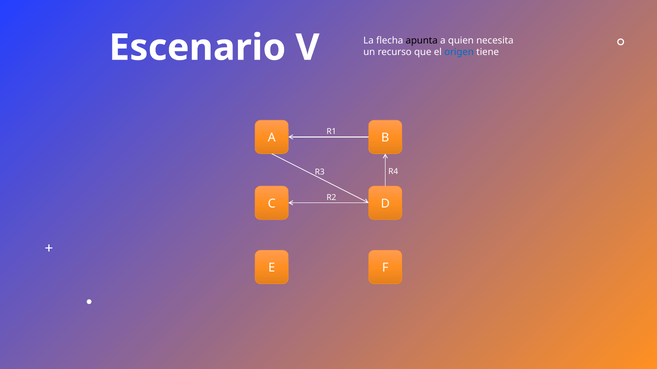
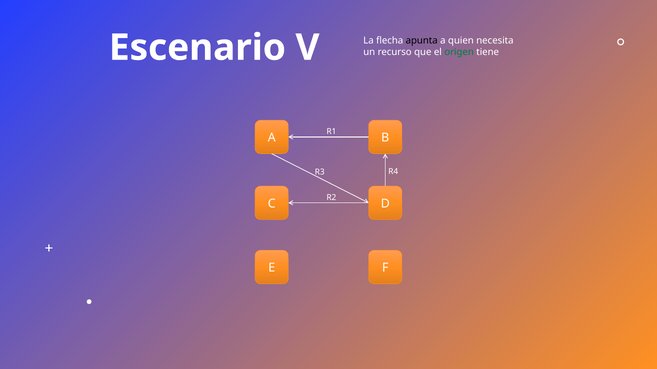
origen colour: blue -> green (459, 52)
